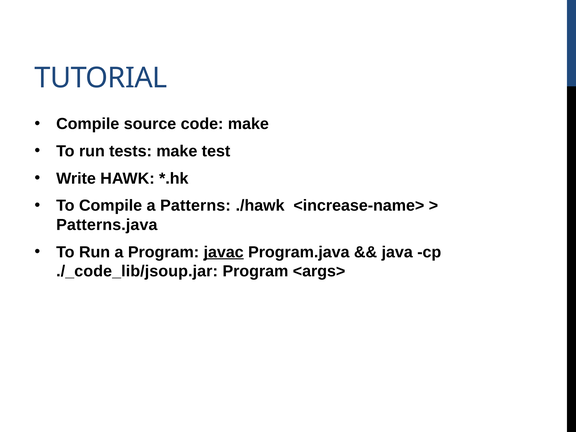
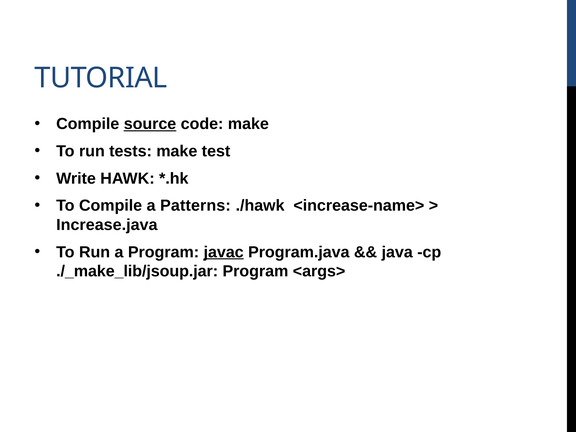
source underline: none -> present (150, 124)
Patterns.java: Patterns.java -> Increase.java (107, 225)
./_code_lib/jsoup.jar: ./_code_lib/jsoup.jar -> ./_make_lib/jsoup.jar (137, 271)
